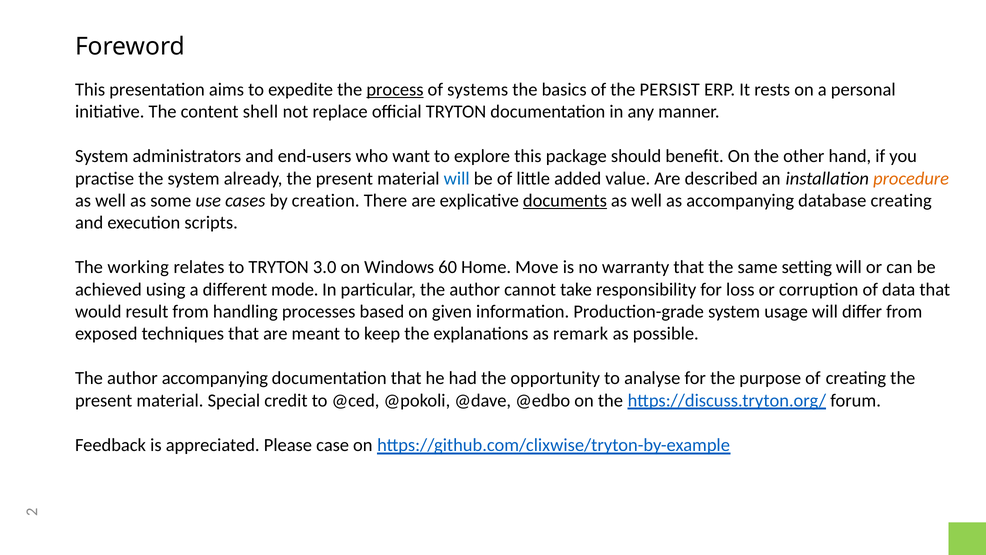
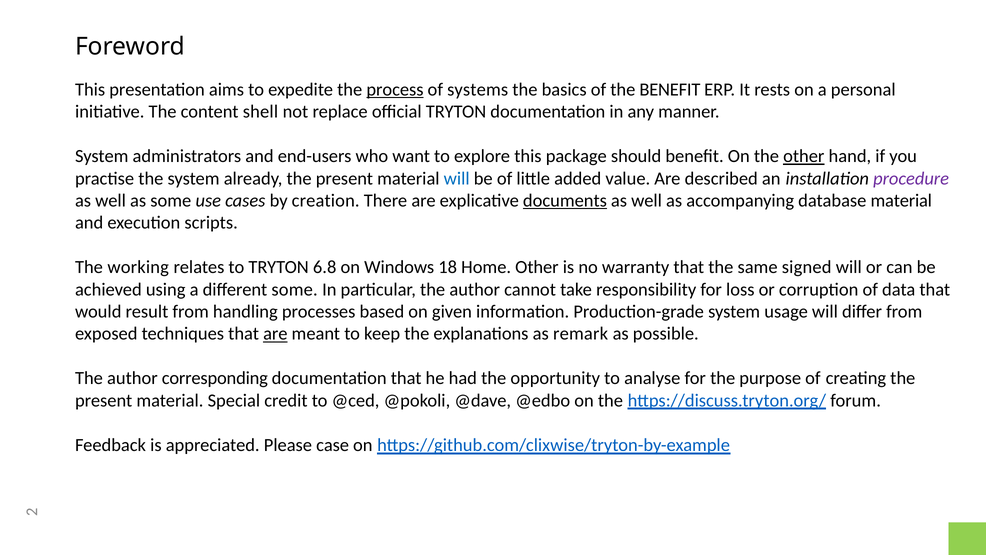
the PERSIST: PERSIST -> BENEFIT (670, 90)
other underline: none -> present (804, 156)
procedure colour: orange -> purple (911, 178)
database creating: creating -> material (901, 201)
3.0: 3.0 -> 6.8 (325, 267)
60: 60 -> 18 (448, 267)
Home Move: Move -> Other (537, 267)
setting: setting -> signed (807, 267)
different mode: mode -> some (295, 289)
are underline: none -> present (275, 334)
author accompanying: accompanying -> corresponding (215, 378)
